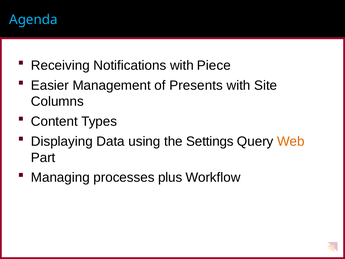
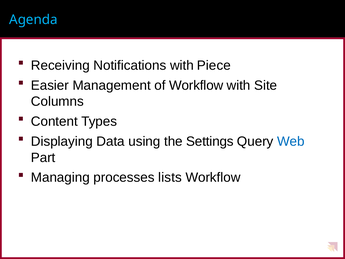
of Presents: Presents -> Workflow (196, 85)
Web colour: orange -> blue (291, 141)
plus: plus -> lists (170, 177)
